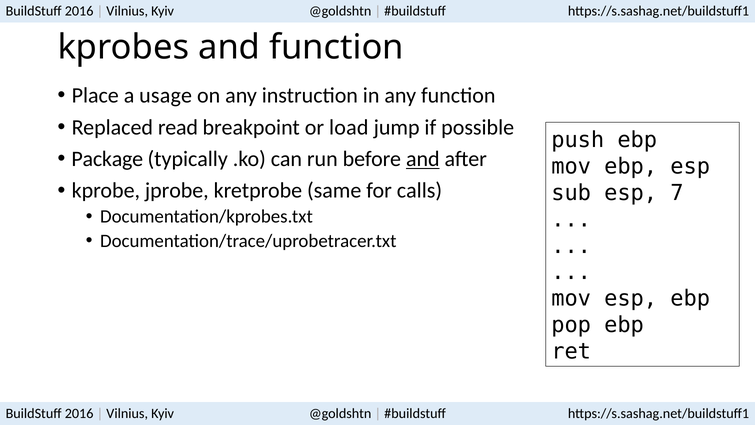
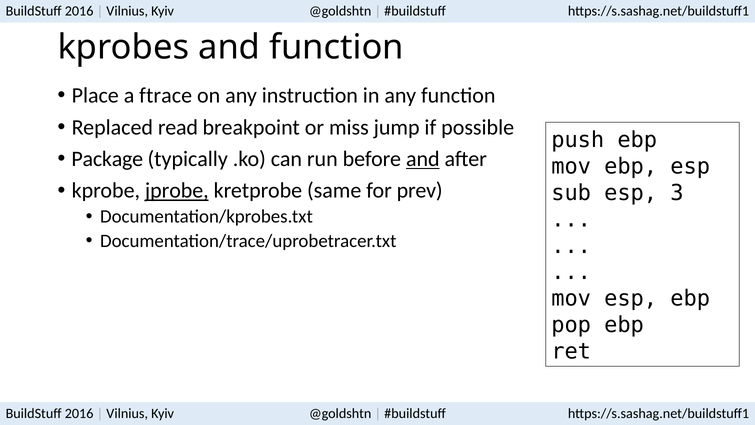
usage: usage -> ftrace (166, 96)
load: load -> miss (349, 127)
jprobe underline: none -> present (177, 190)
calls: calls -> prev (420, 190)
7: 7 -> 3 (677, 193)
